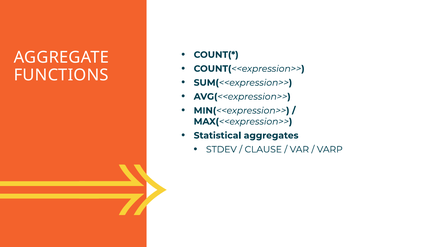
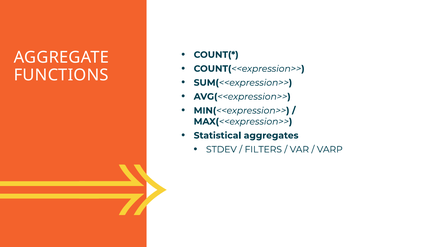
CLAUSE: CLAUSE -> FILTERS (263, 149)
